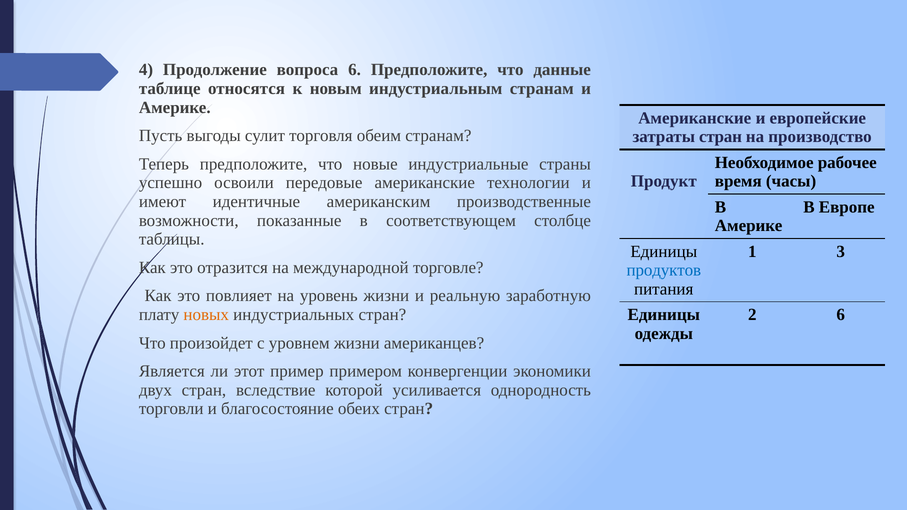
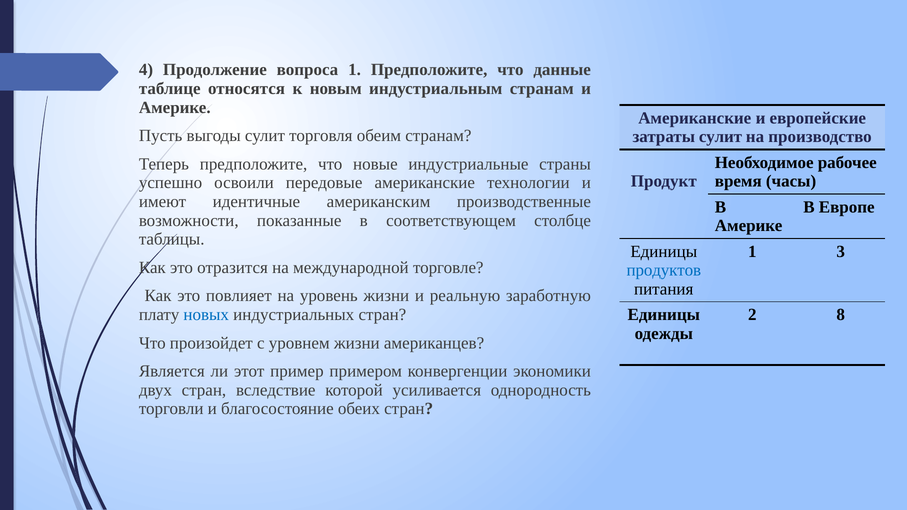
вопроса 6: 6 -> 1 (355, 70)
затраты стран: стран -> сулит (721, 137)
новых colour: orange -> blue (206, 315)
2 6: 6 -> 8 (841, 315)
